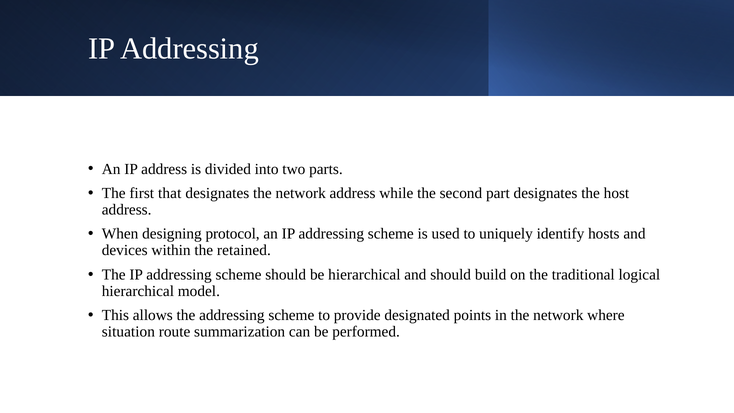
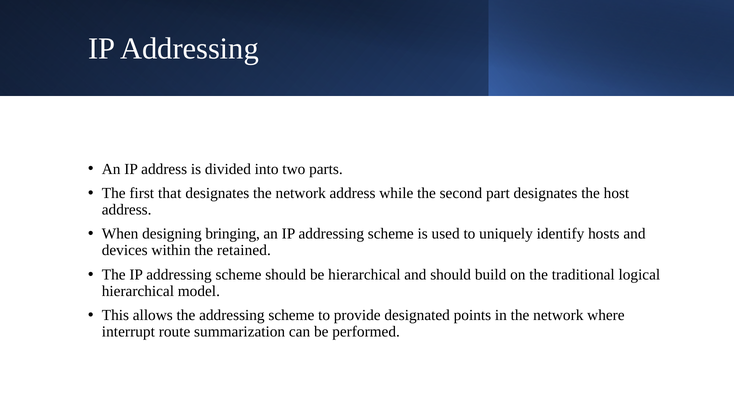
protocol: protocol -> bringing (233, 234)
situation: situation -> interrupt (128, 332)
